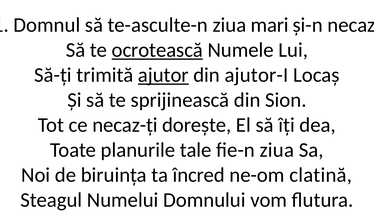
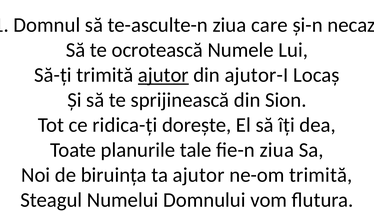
mari: mari -> care (269, 25)
ocrotească underline: present -> none (157, 50)
necaz-ți: necaz-ți -> ridica-ți (125, 125)
ta încred: încred -> ajutor (199, 175)
ne-om clatină: clatină -> trimită (321, 175)
